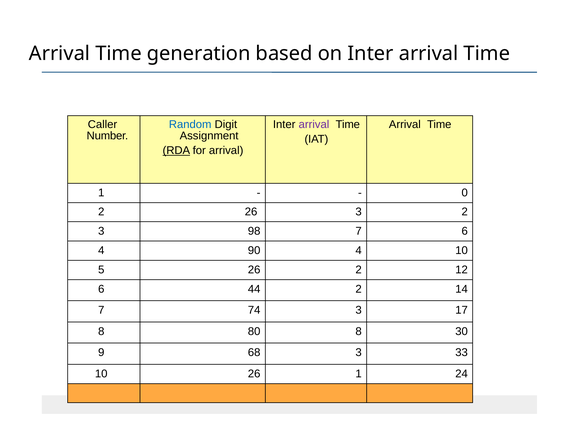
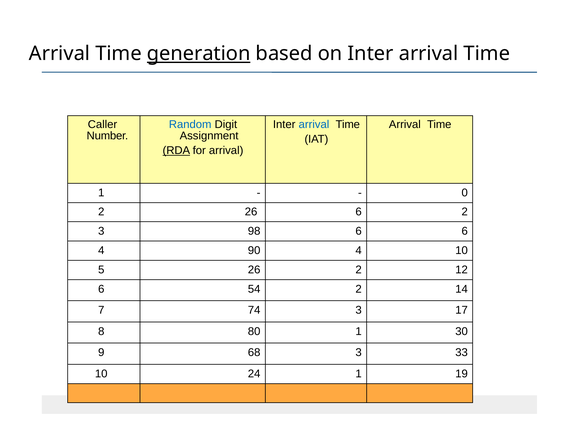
generation underline: none -> present (199, 54)
arrival colour: purple -> blue (314, 124)
26 3: 3 -> 6 (359, 212)
98 7: 7 -> 6 (359, 231)
44: 44 -> 54 (254, 289)
80 8: 8 -> 1 (359, 332)
10 26: 26 -> 24 (254, 374)
24: 24 -> 19 (462, 374)
